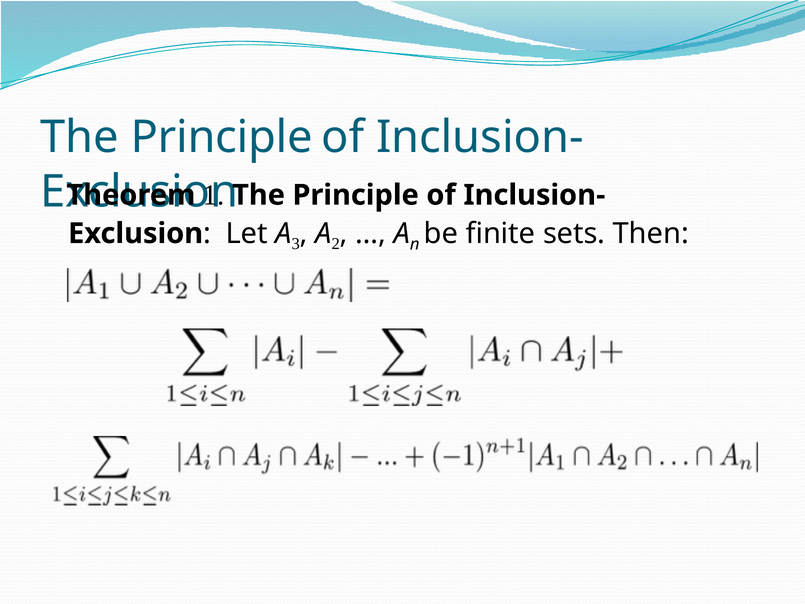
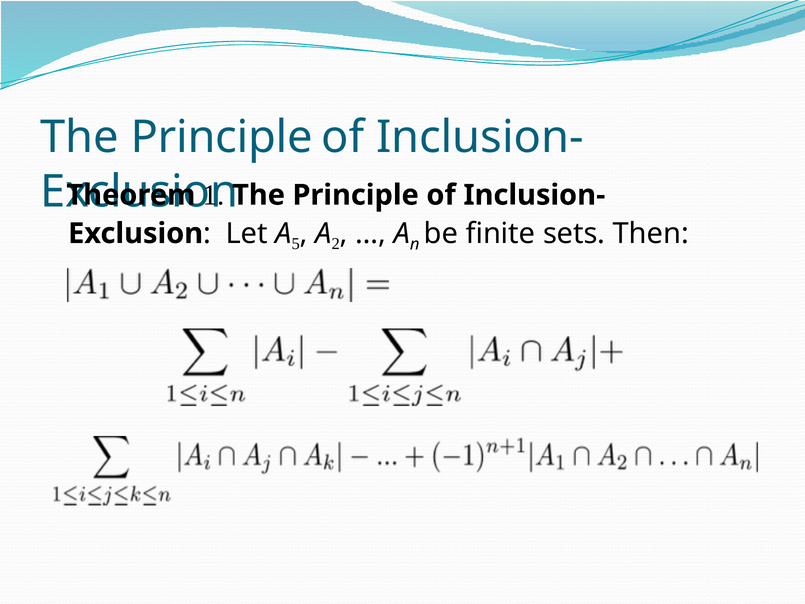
3: 3 -> 5 (296, 244)
